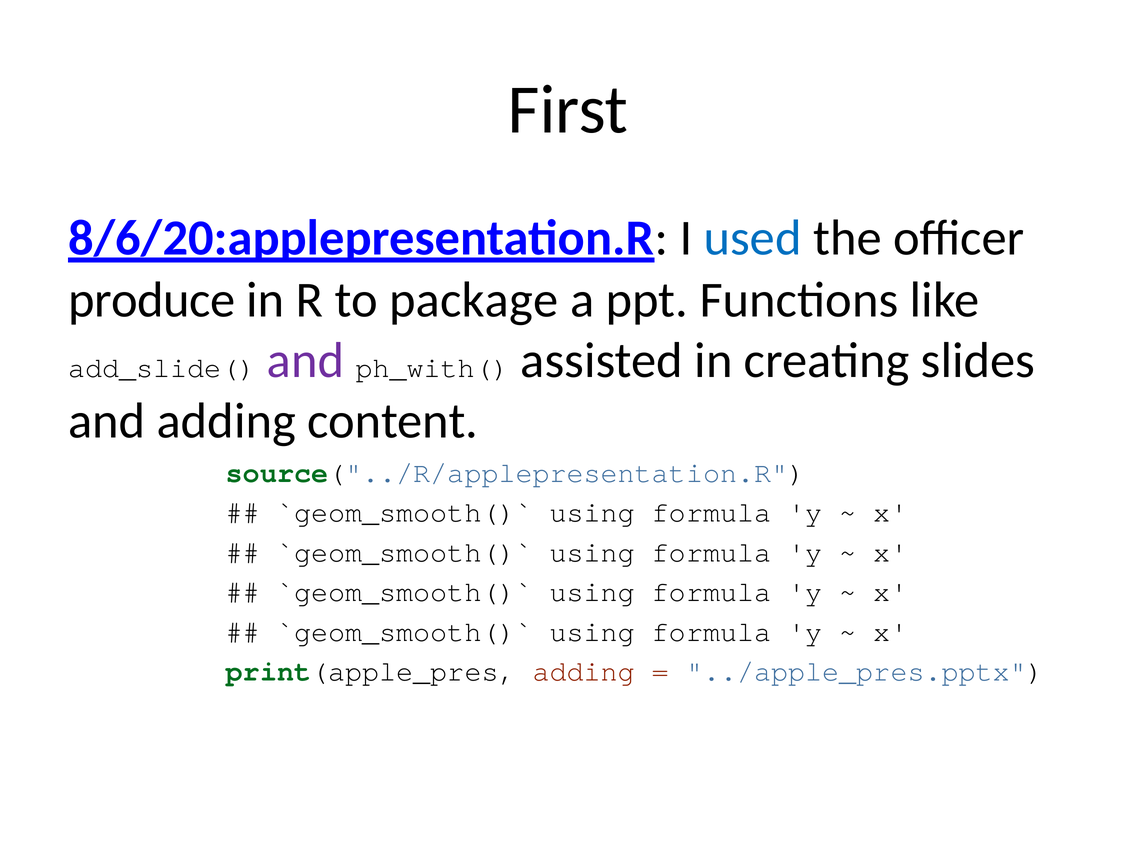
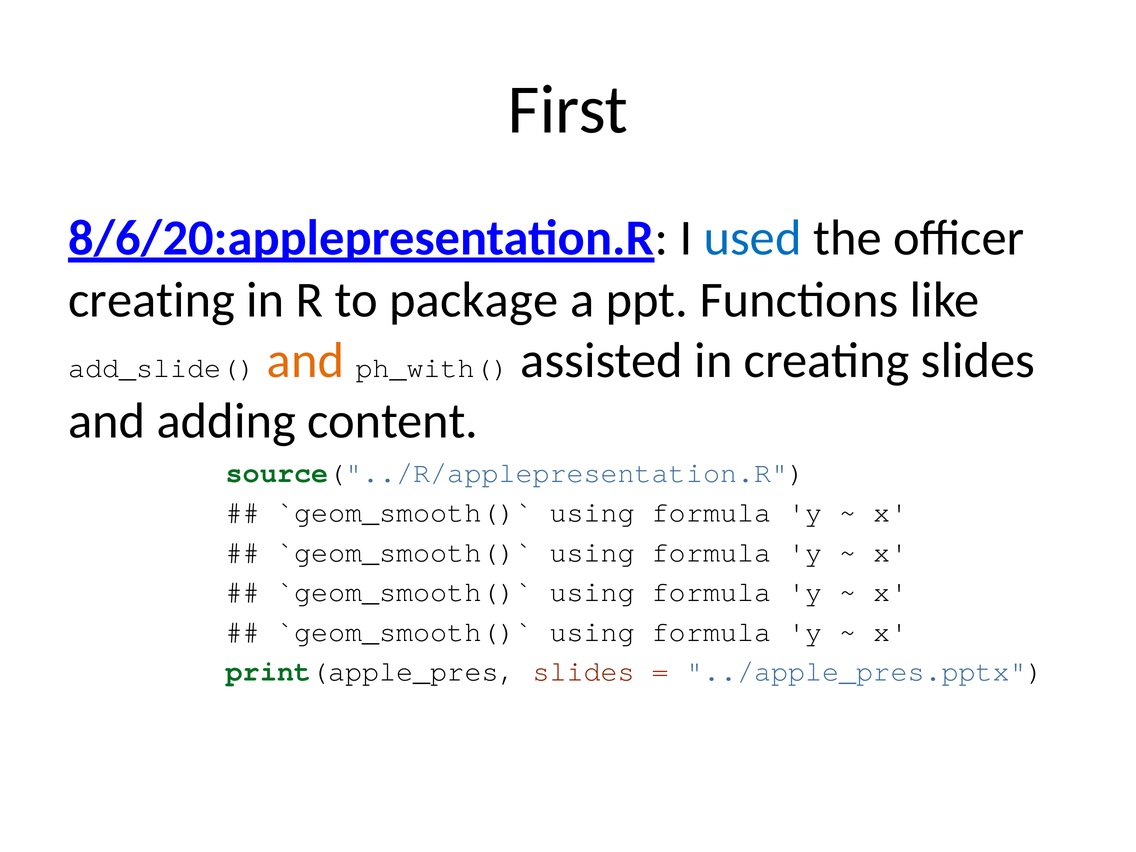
produce: produce -> creating (152, 300)
and colour: purple -> orange (306, 361)
print(apple_pres adding: adding -> slides (584, 672)
